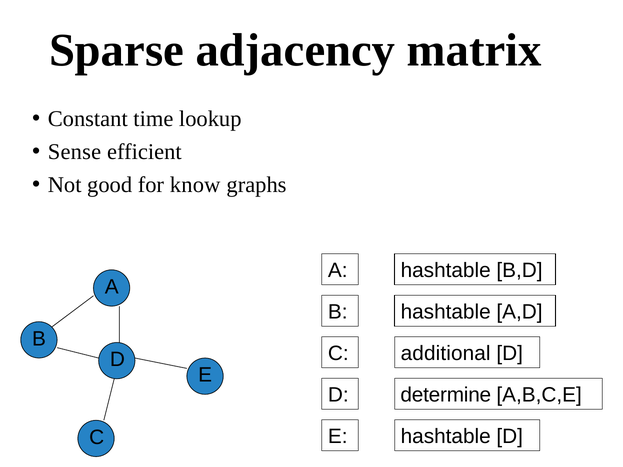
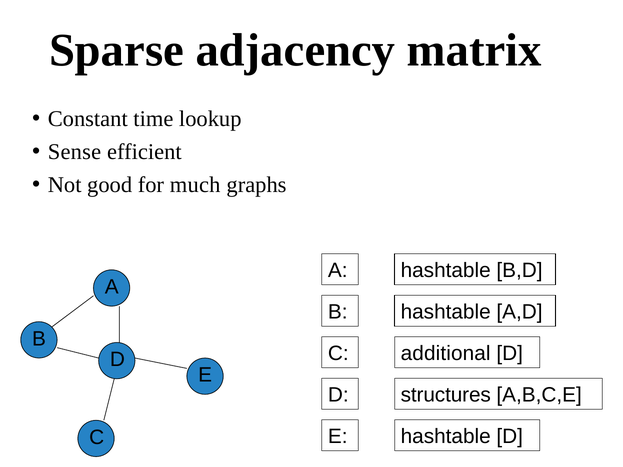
know: know -> much (195, 185)
determine: determine -> structures (446, 395)
